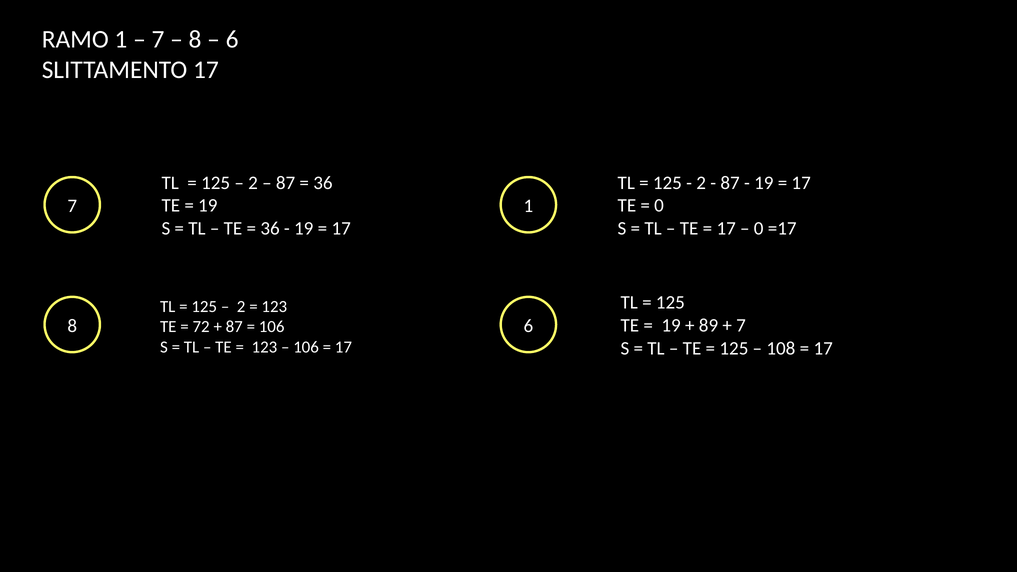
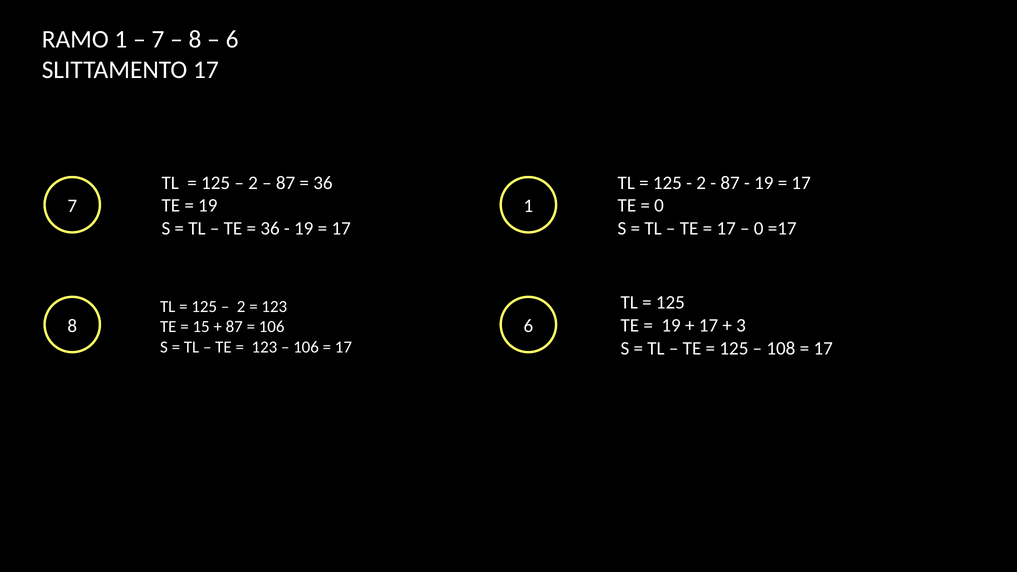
89: 89 -> 17 (709, 325)
7: 7 -> 3 (741, 325)
72: 72 -> 15 (201, 327)
